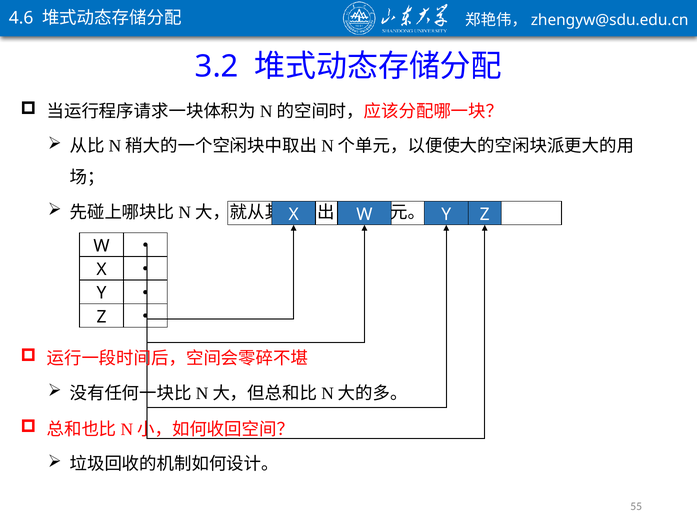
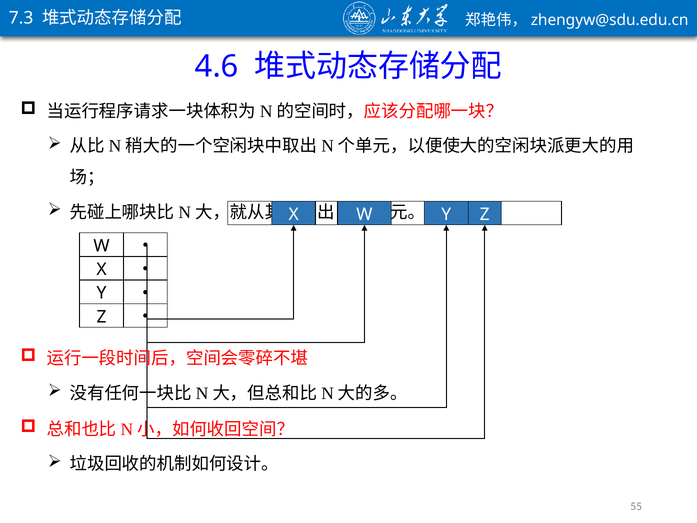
4.6: 4.6 -> 7.3 (21, 18)
3.2: 3.2 -> 4.6 (217, 67)
